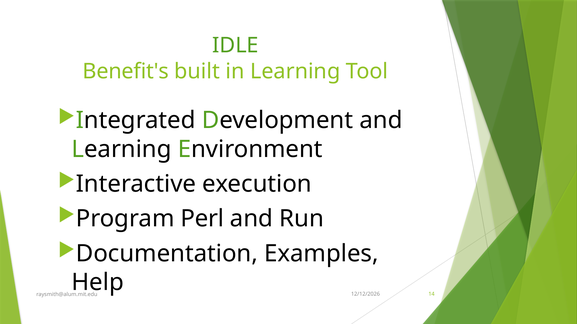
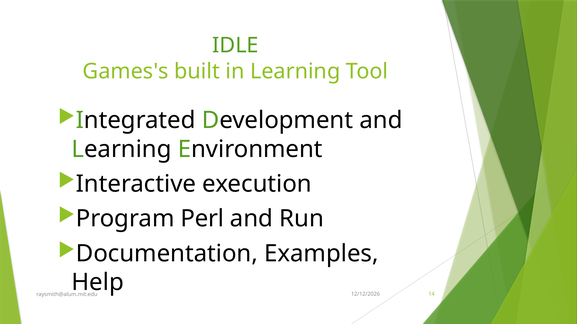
Benefit's: Benefit's -> Games's (126, 71)
